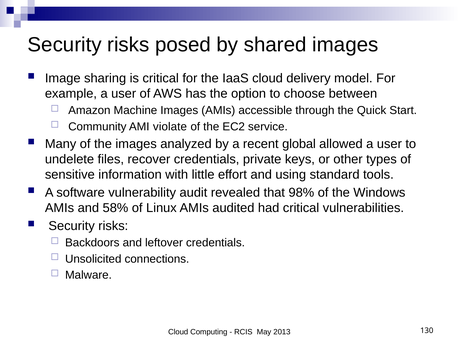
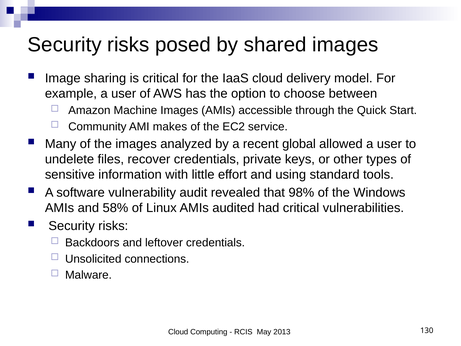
violate: violate -> makes (170, 127)
